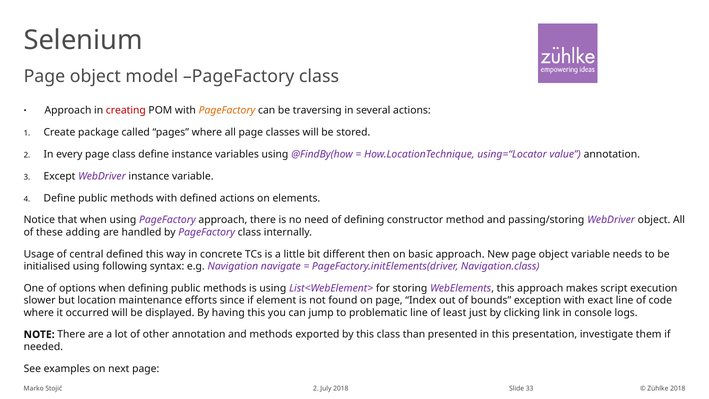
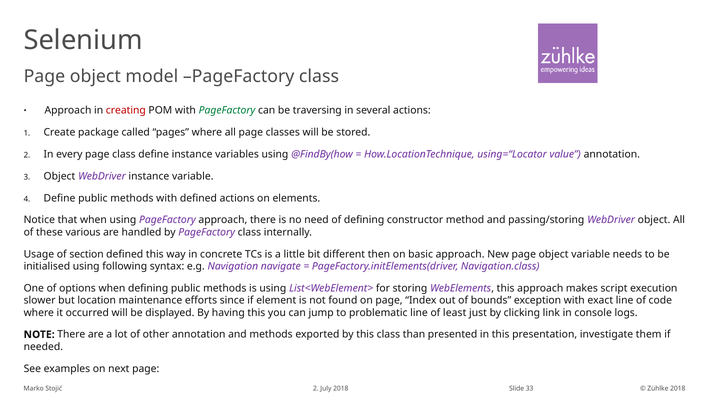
PageFactory colour: orange -> green (227, 110)
Except: Except -> Object (59, 176)
adding: adding -> various (83, 232)
central: central -> section (87, 254)
